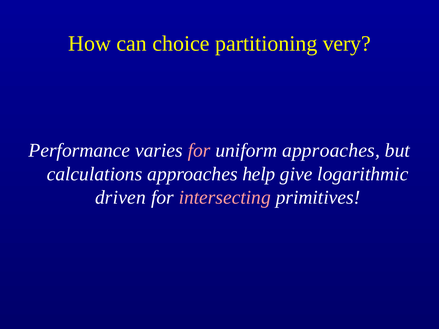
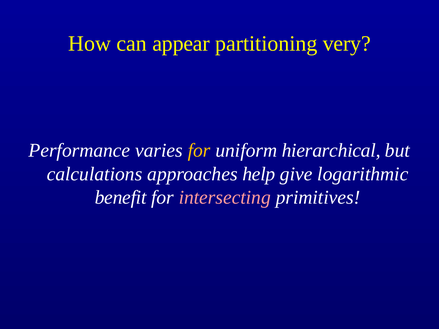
choice: choice -> appear (181, 44)
for colour: pink -> yellow (199, 151)
uniform approaches: approaches -> hierarchical (331, 151)
driven: driven -> benefit (121, 197)
